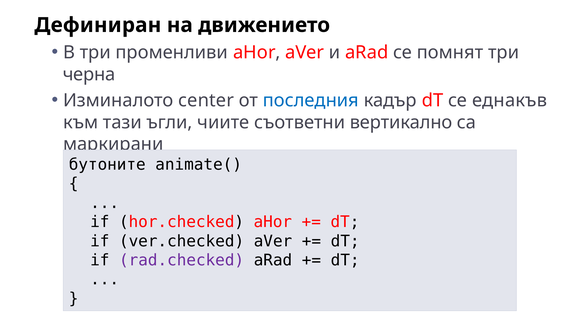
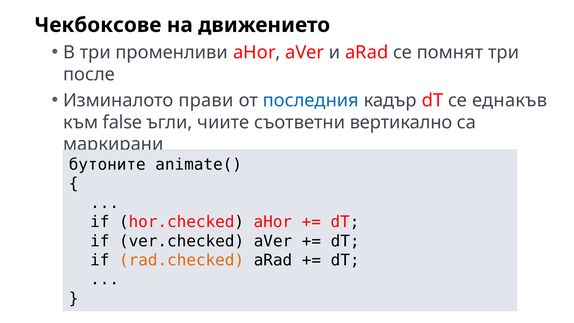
Дефиниран: Дефиниран -> Чекбоксове (98, 25)
черна: черна -> после (89, 74)
center: center -> прави (206, 100)
тази: тази -> false (122, 122)
rad.checked colour: purple -> orange (182, 260)
